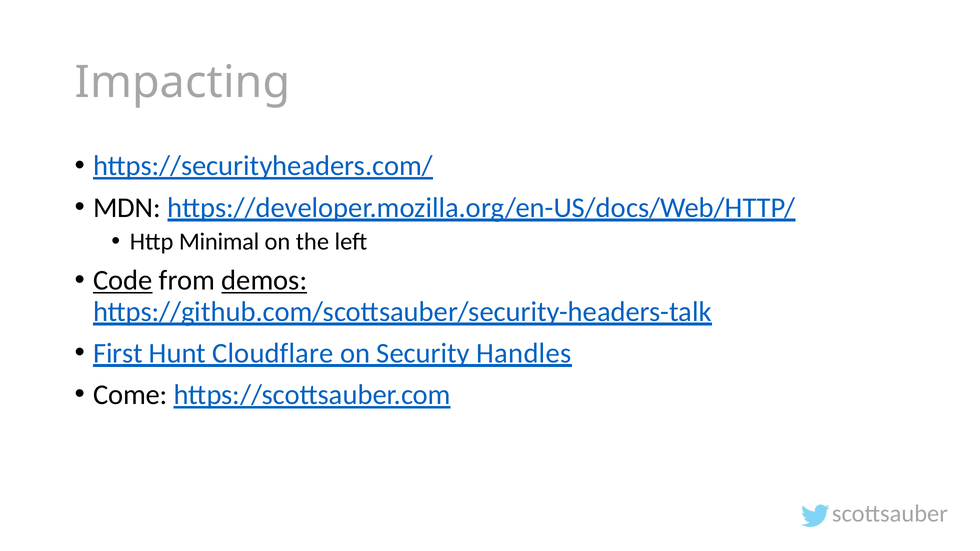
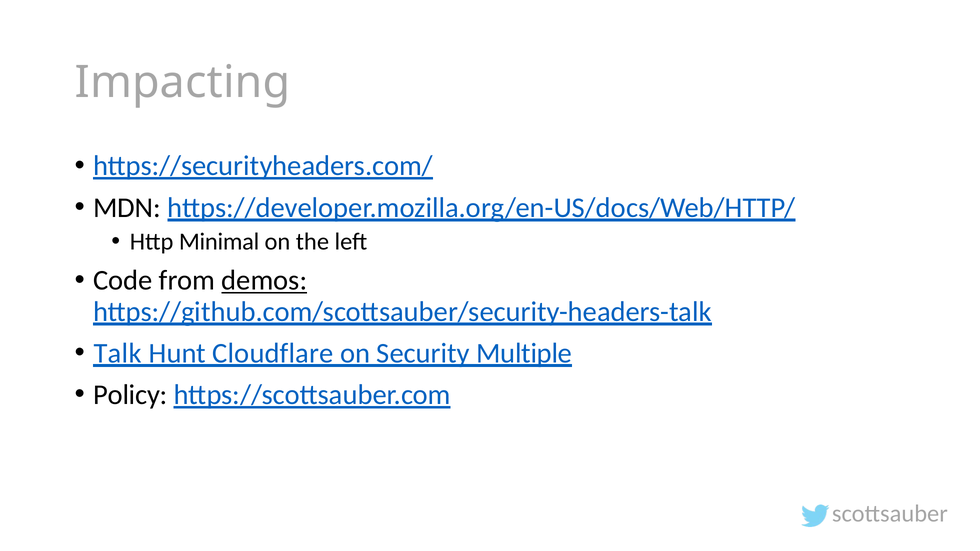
Code underline: present -> none (123, 280)
First: First -> Talk (118, 353)
Handles: Handles -> Multiple (524, 353)
Come: Come -> Policy (130, 395)
